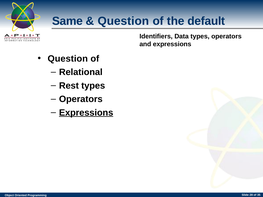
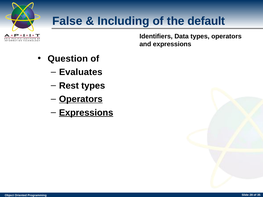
Same: Same -> False (67, 21)
Question: Question -> Including (123, 21)
Relational: Relational -> Evaluates (81, 72)
Operators underline: none -> present (81, 99)
